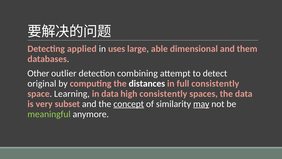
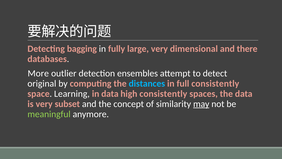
applied: applied -> bagging (82, 49)
uses: uses -> fully (117, 49)
large able: able -> very (159, 49)
them: them -> there (247, 49)
Other: Other -> More (38, 73)
combining: combining -> ensembles (138, 73)
distances colour: white -> light blue (147, 83)
concept underline: present -> none (129, 104)
